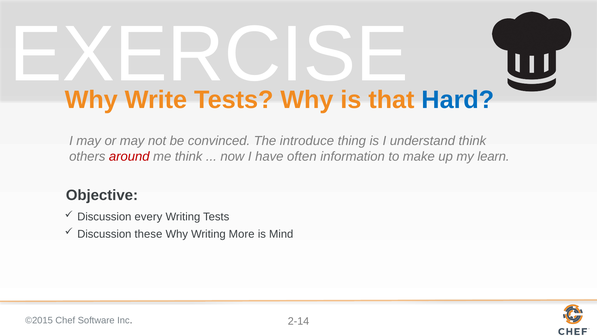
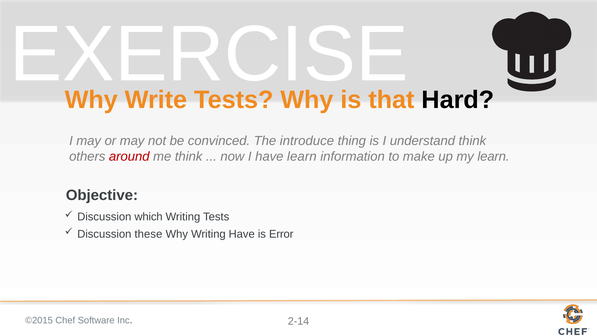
Hard colour: blue -> black (458, 100)
have often: often -> learn (302, 157)
every: every -> which (149, 217)
Writing More: More -> Have (242, 234)
Mind: Mind -> Error (281, 234)
